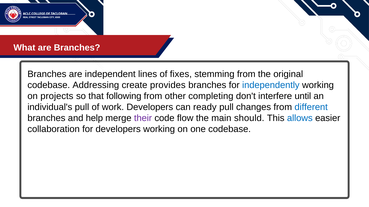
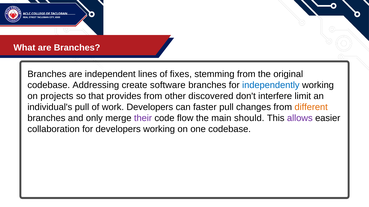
provides: provides -> software (168, 85)
following: following -> provides (124, 96)
completing: completing -> discovered (211, 96)
until: until -> limit (303, 96)
ready: ready -> faster (205, 107)
different colour: blue -> orange (311, 107)
help: help -> only (94, 118)
allows colour: blue -> purple (300, 118)
